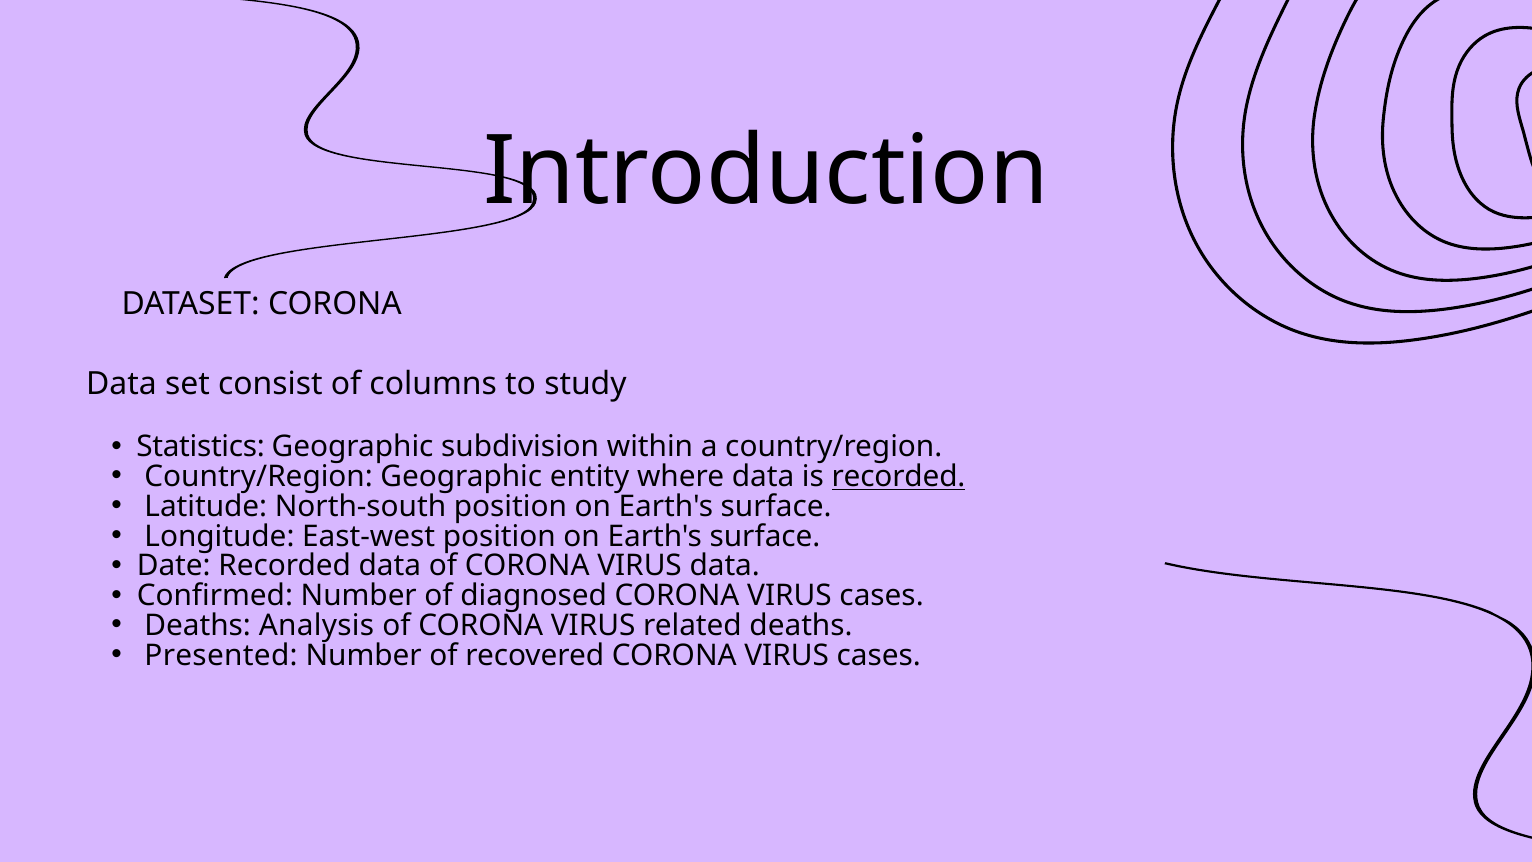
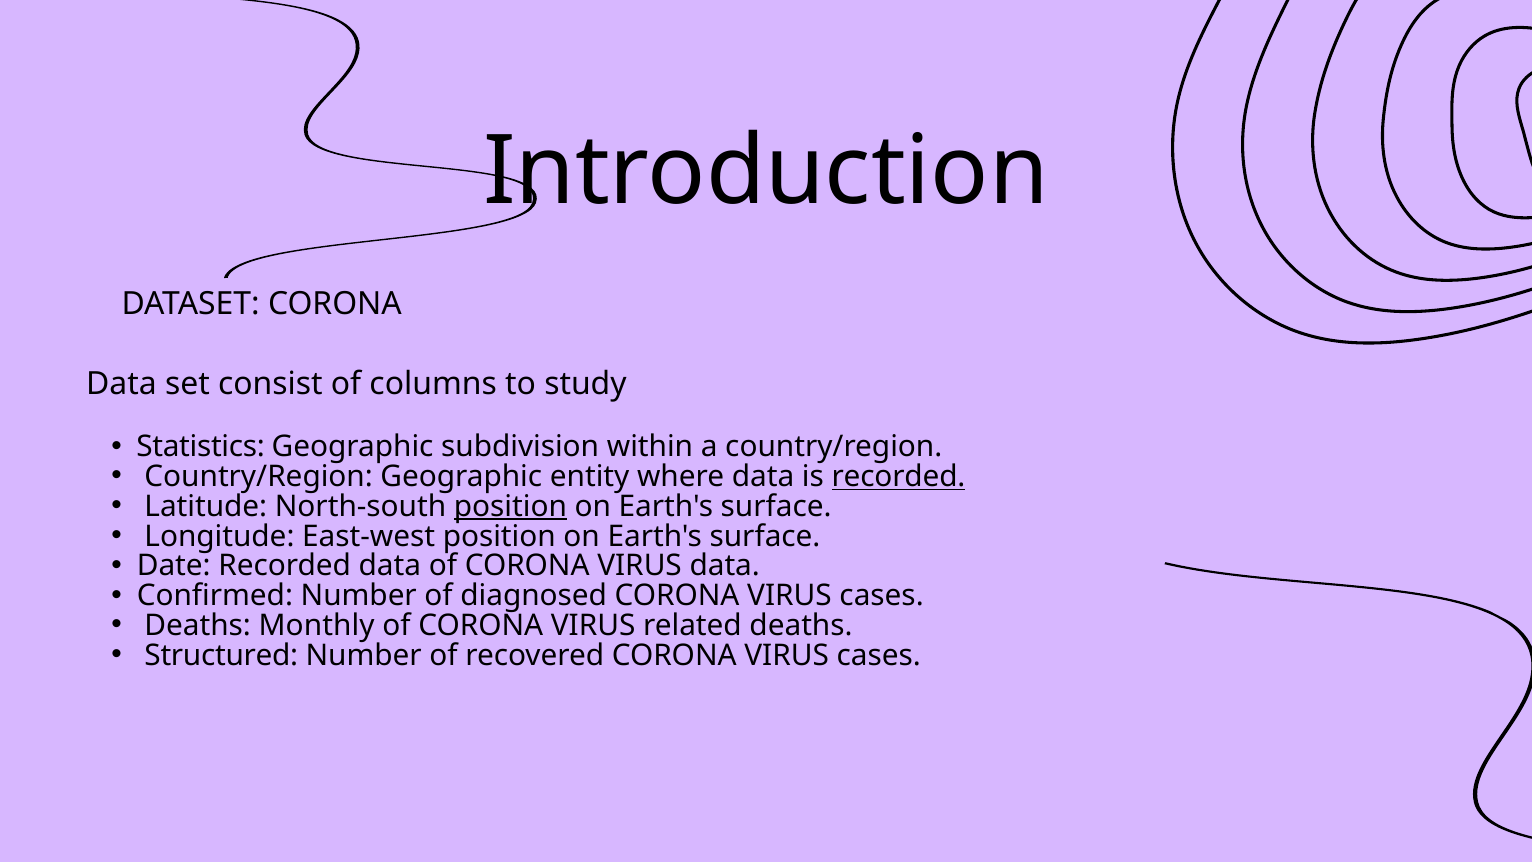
position underline: none -> present (510, 506)
Analysis: Analysis -> Monthly (317, 626)
Presented: Presented -> Structured (221, 655)
